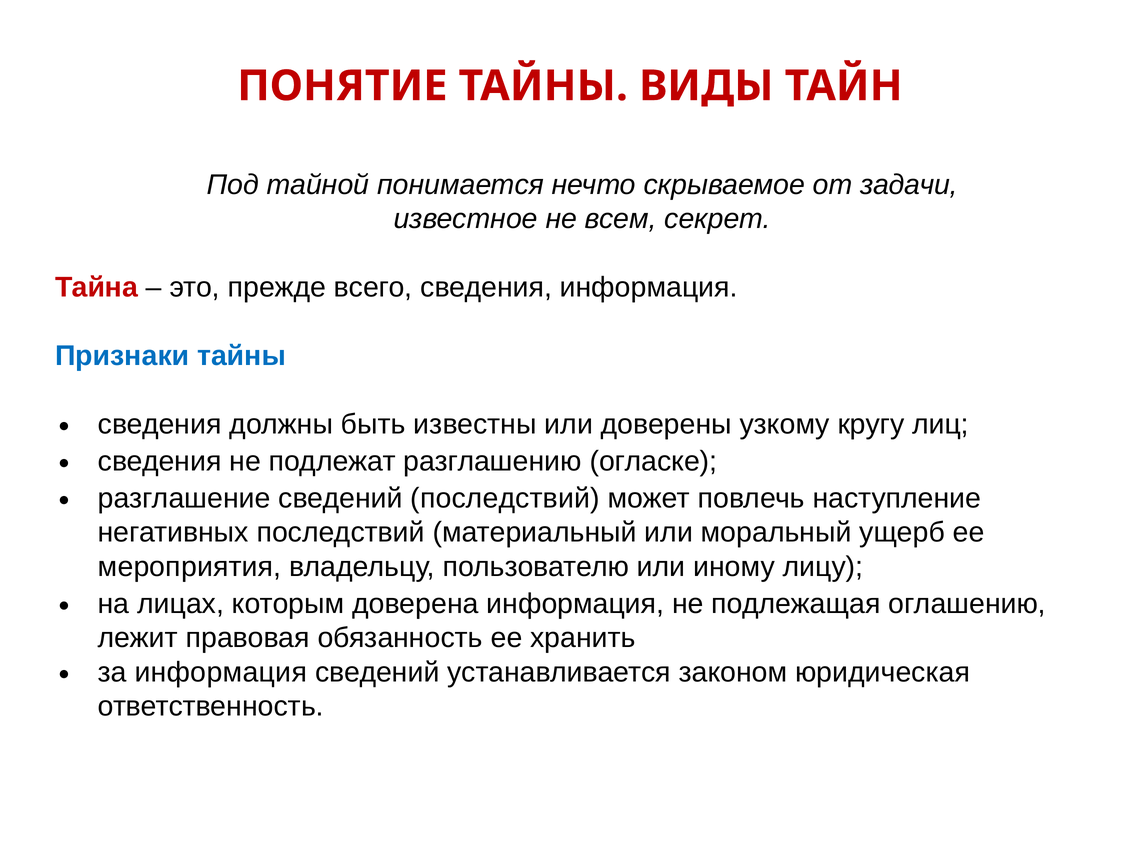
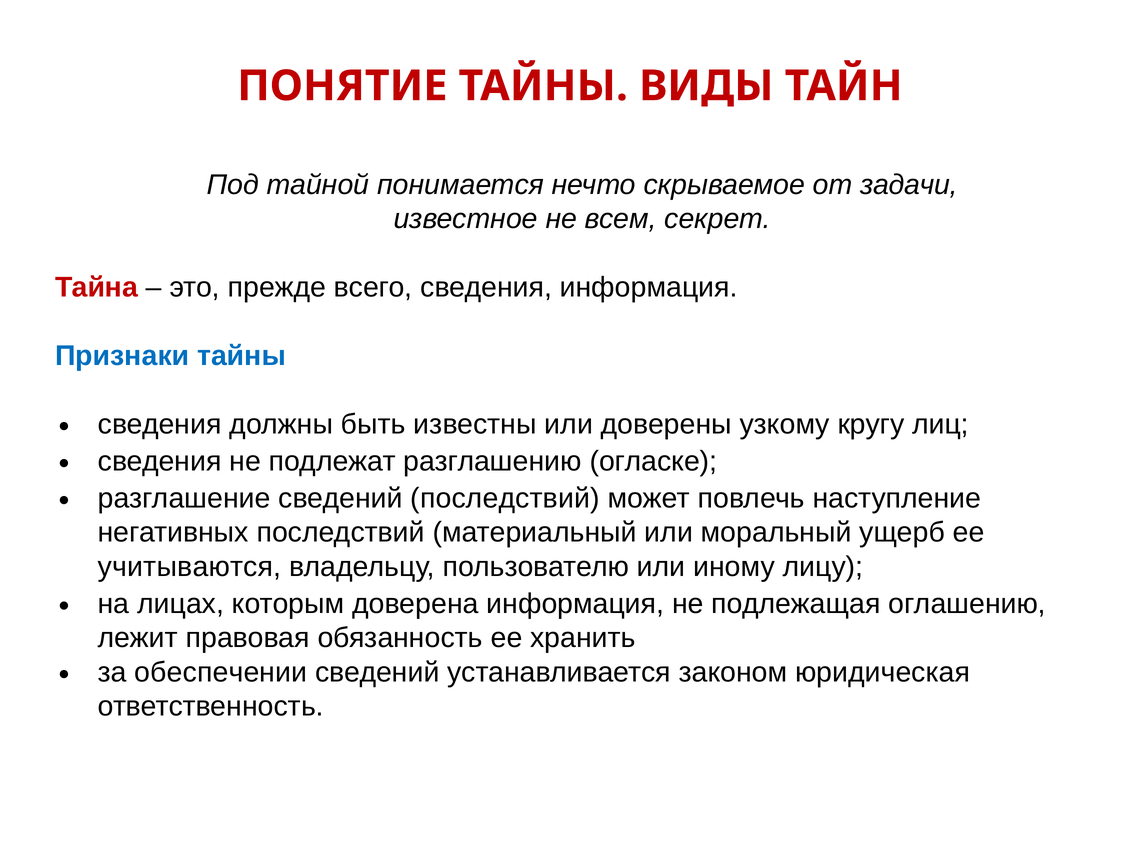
мероприятия: мероприятия -> учитываются (190, 567)
за информация: информация -> обеспечении (221, 672)
